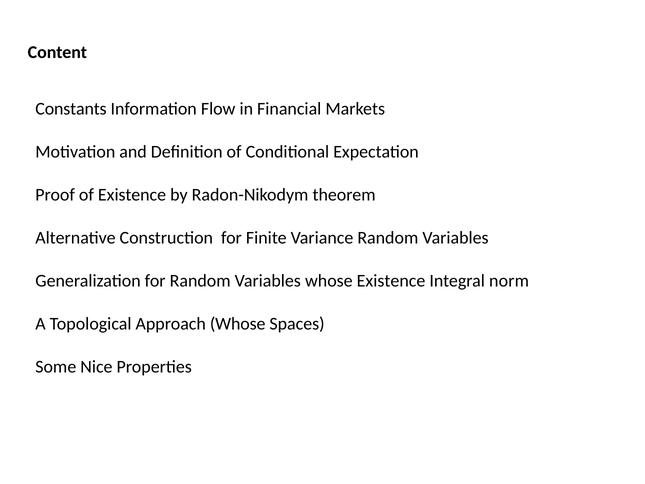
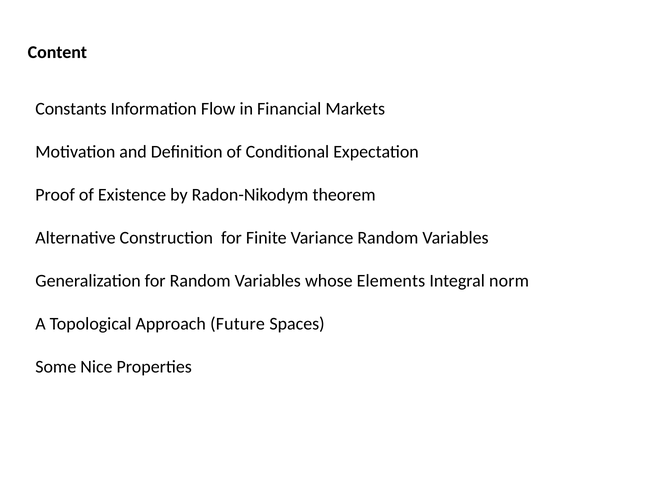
whose Existence: Existence -> Elements (391, 281)
Approach Whose: Whose -> Future (238, 324)
